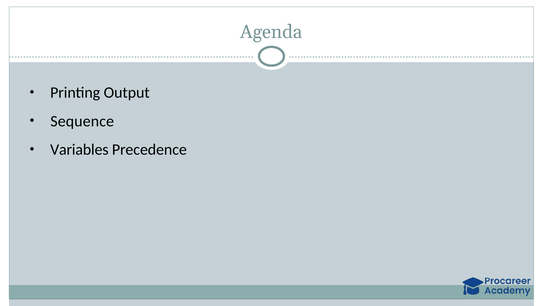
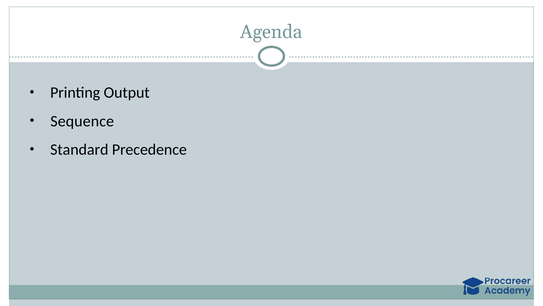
Variables: Variables -> Standard (79, 149)
